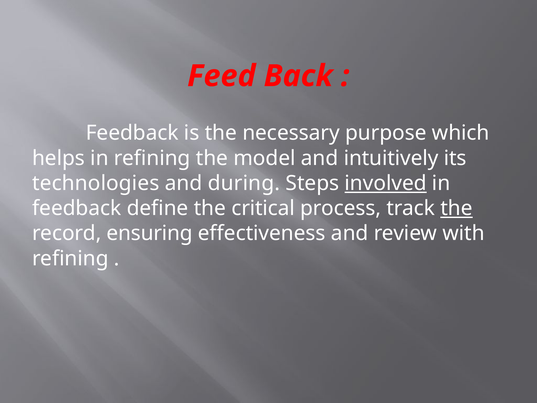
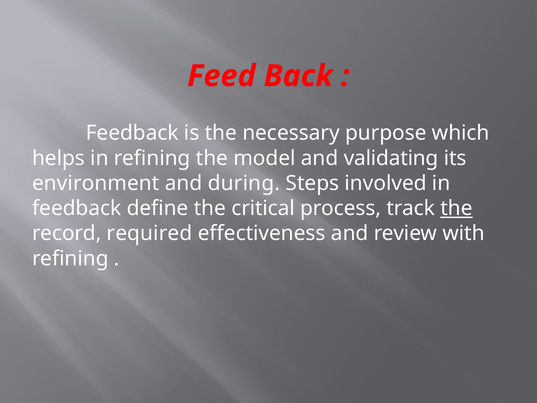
intuitively: intuitively -> validating (391, 158)
technologies: technologies -> environment (96, 183)
involved underline: present -> none (386, 183)
ensuring: ensuring -> required (150, 233)
